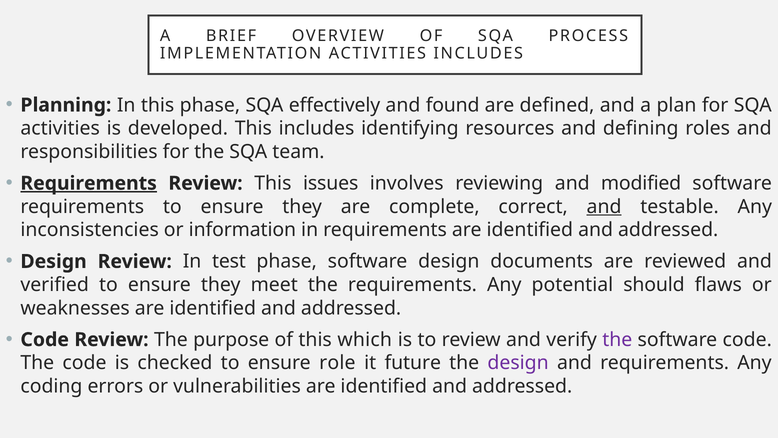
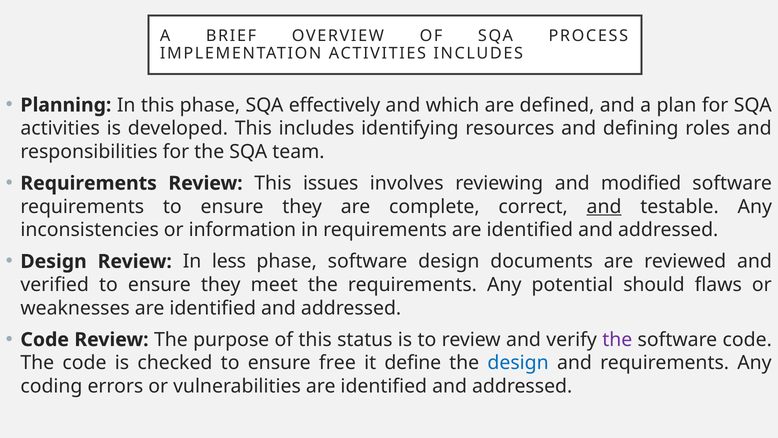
found: found -> which (453, 105)
Requirements underline: present -> none (89, 183)
test: test -> less (229, 261)
which: which -> status (365, 339)
role: role -> free (337, 363)
future: future -> define (413, 363)
design colour: purple -> blue (518, 363)
